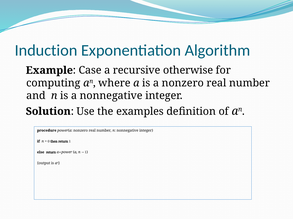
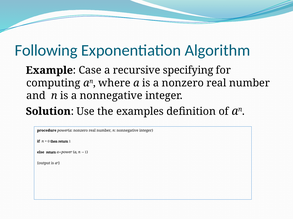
Induction: Induction -> Following (46, 51)
otherwise: otherwise -> specifying (188, 71)
